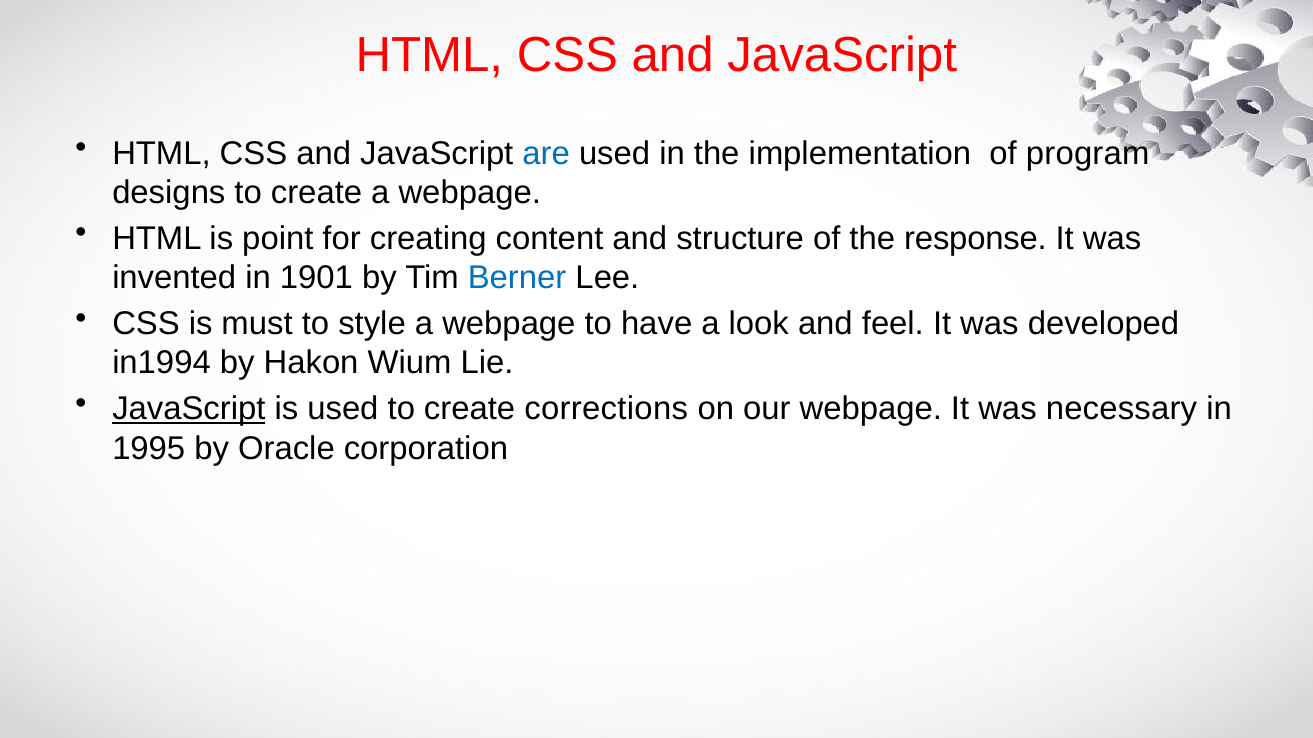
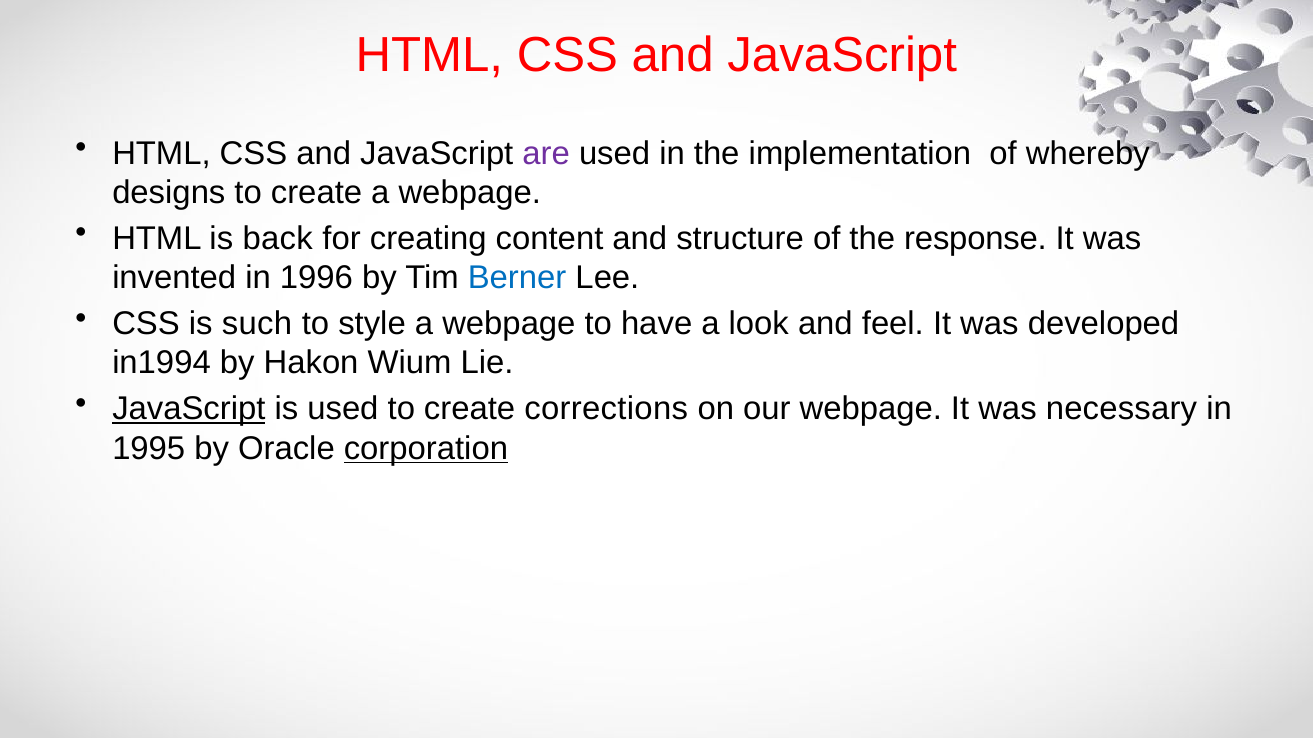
are colour: blue -> purple (546, 153)
program: program -> whereby (1088, 153)
point: point -> back (278, 239)
1901: 1901 -> 1996 (316, 278)
must: must -> such (257, 324)
corporation underline: none -> present (426, 449)
